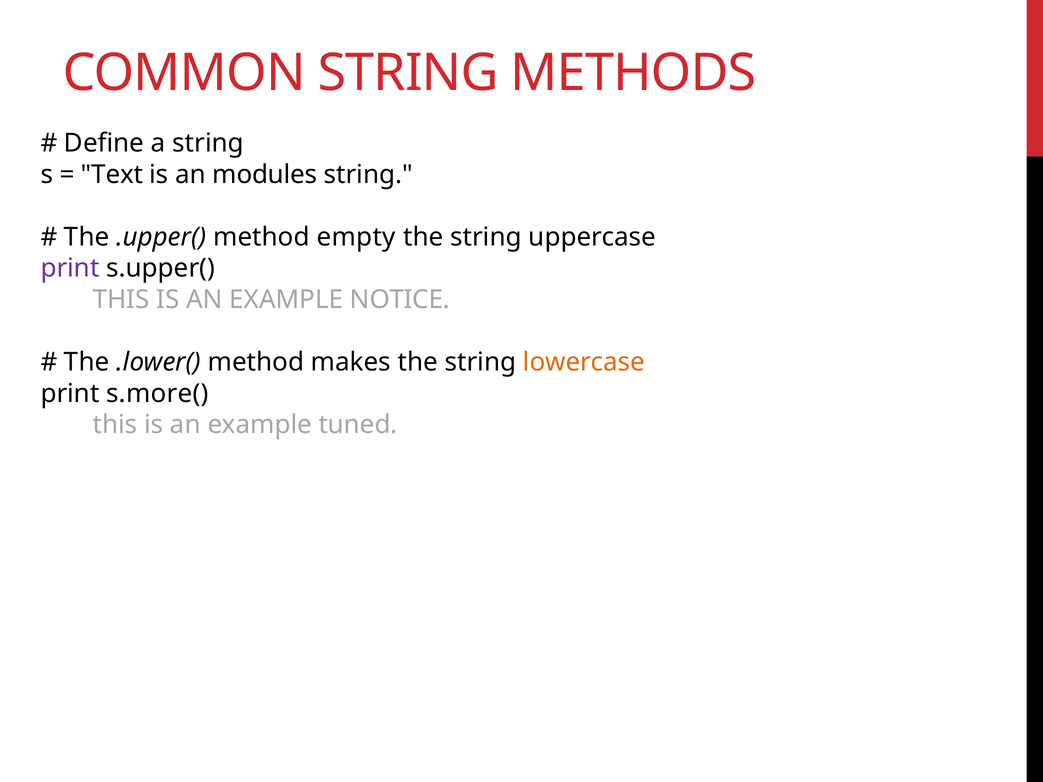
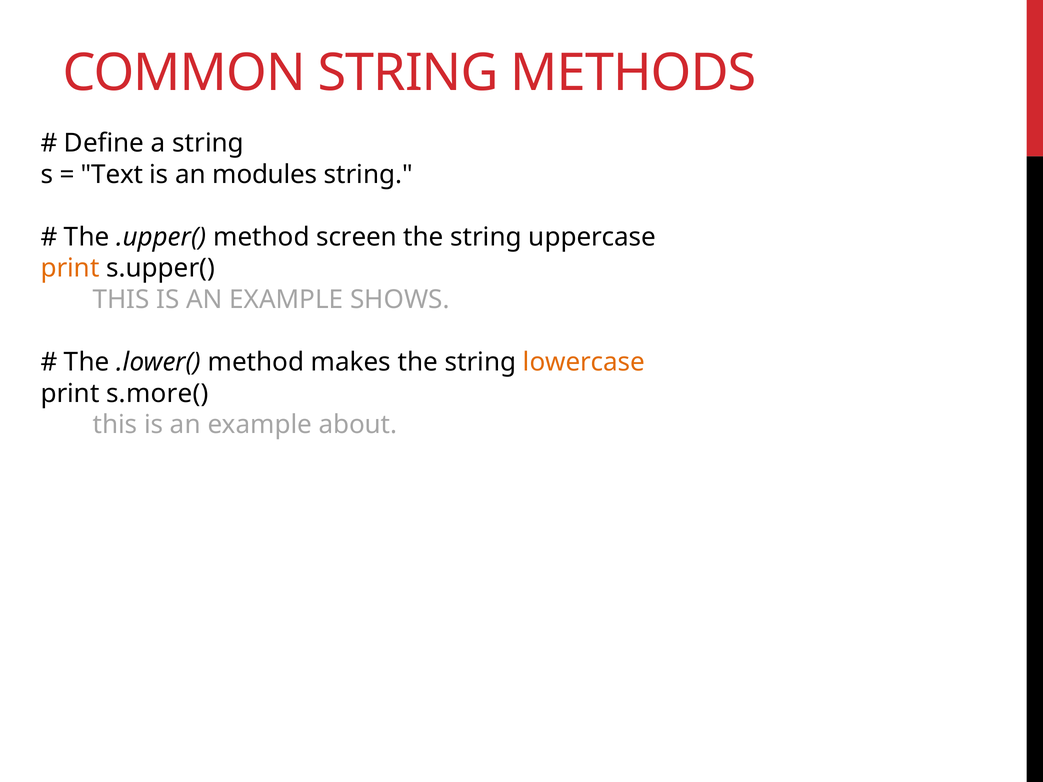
empty: empty -> screen (357, 237)
print colour: purple -> orange (70, 268)
NOTICE: NOTICE -> SHOWS (400, 300)
tuned: tuned -> about (358, 425)
